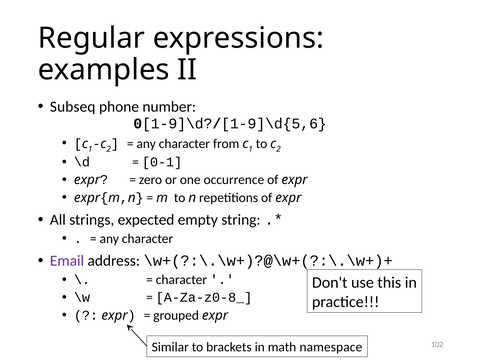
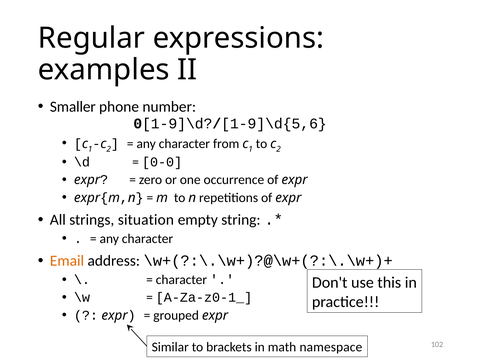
Subseq: Subseq -> Smaller (73, 107)
0-1: 0-1 -> 0-0 (162, 162)
expected: expected -> situation (146, 220)
Email colour: purple -> orange (67, 261)
A-Za-z0-8_: A-Za-z0-8_ -> A-Za-z0-1_ (204, 297)
